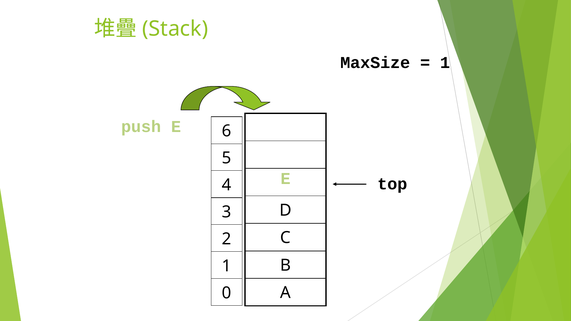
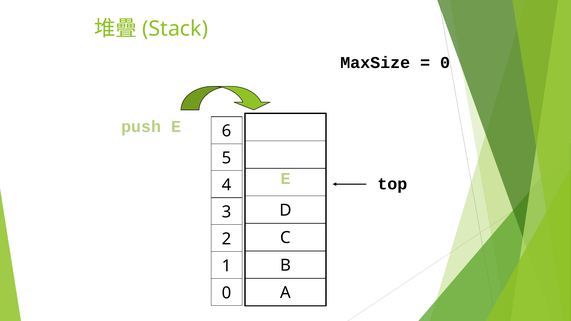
1: 1 -> 0 (445, 63)
